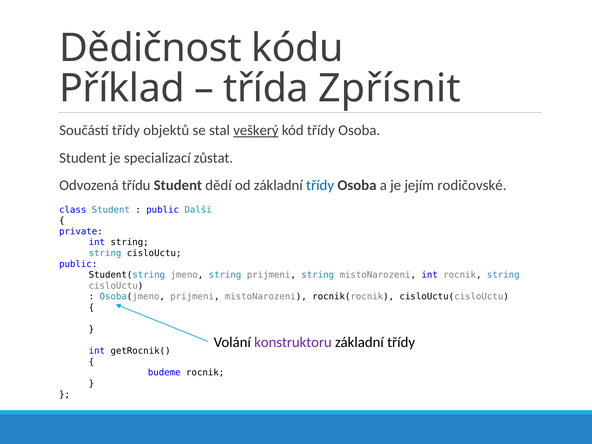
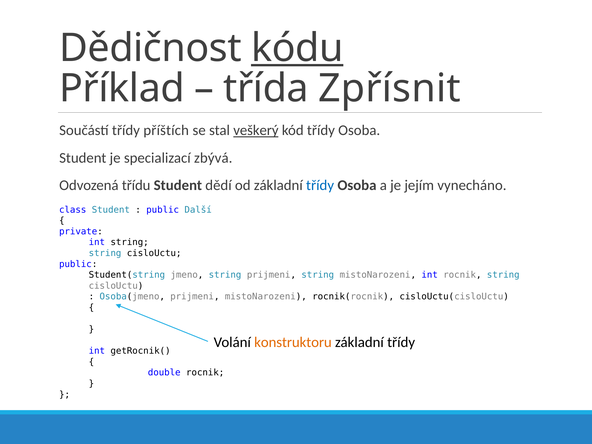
kódu underline: none -> present (297, 48)
objektů: objektů -> příštích (166, 130)
zůstat: zůstat -> zbývá (213, 158)
rodičovské: rodičovské -> vynecháno (472, 185)
konstruktoru colour: purple -> orange (293, 342)
budeme: budeme -> double (164, 373)
